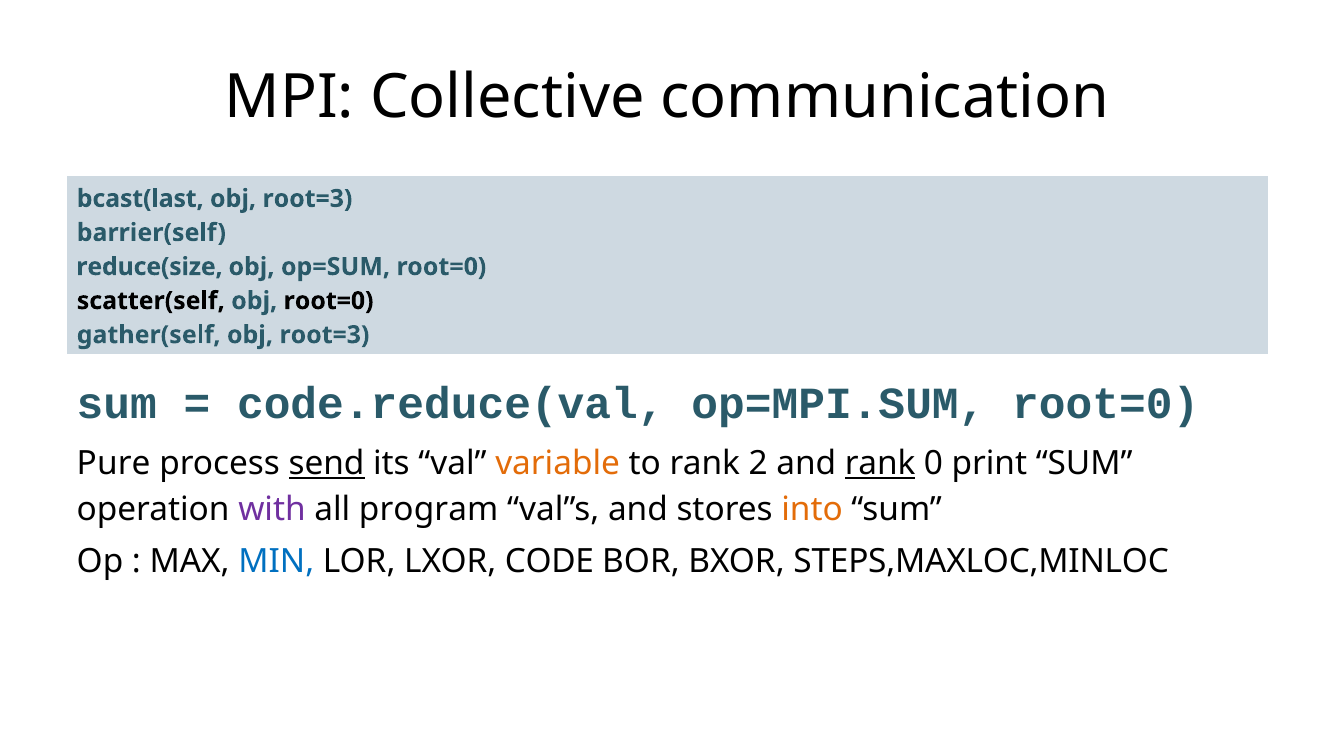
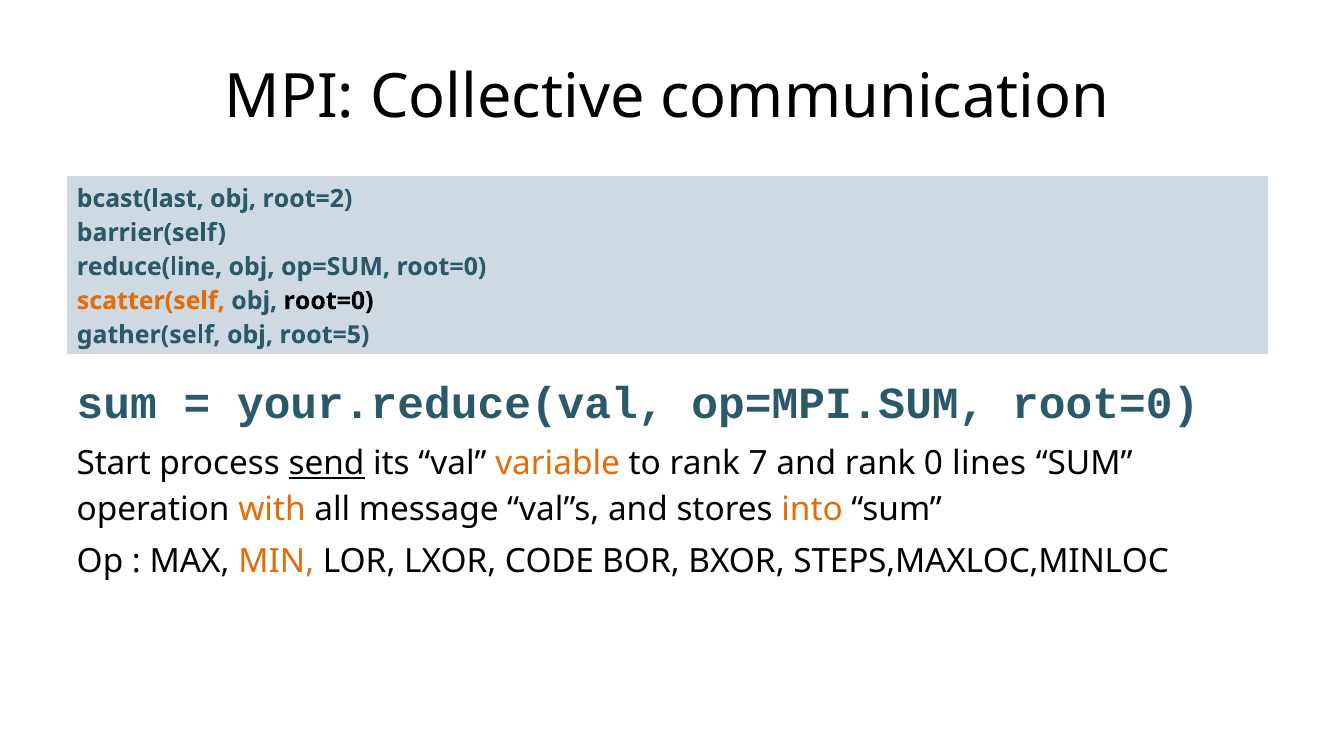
root=3: root=3 -> root=2 (307, 199)
reduce(size: reduce(size -> reduce(line (149, 267)
scatter(self colour: black -> orange (151, 301)
gather(self obj root=3: root=3 -> root=5 (324, 335)
code.reduce(val: code.reduce(val -> your.reduce(val (451, 404)
Pure: Pure -> Start (114, 464)
2: 2 -> 7 (758, 464)
rank underline: present -> none (880, 464)
print: print -> lines (989, 464)
with colour: purple -> orange (272, 509)
program: program -> message (429, 509)
MIN colour: blue -> orange (276, 561)
